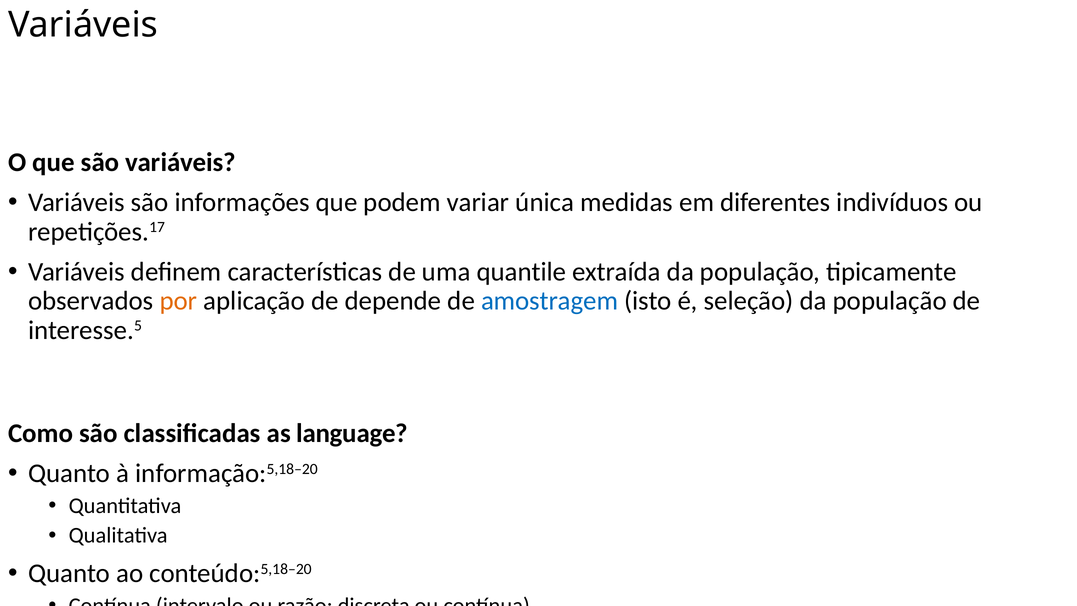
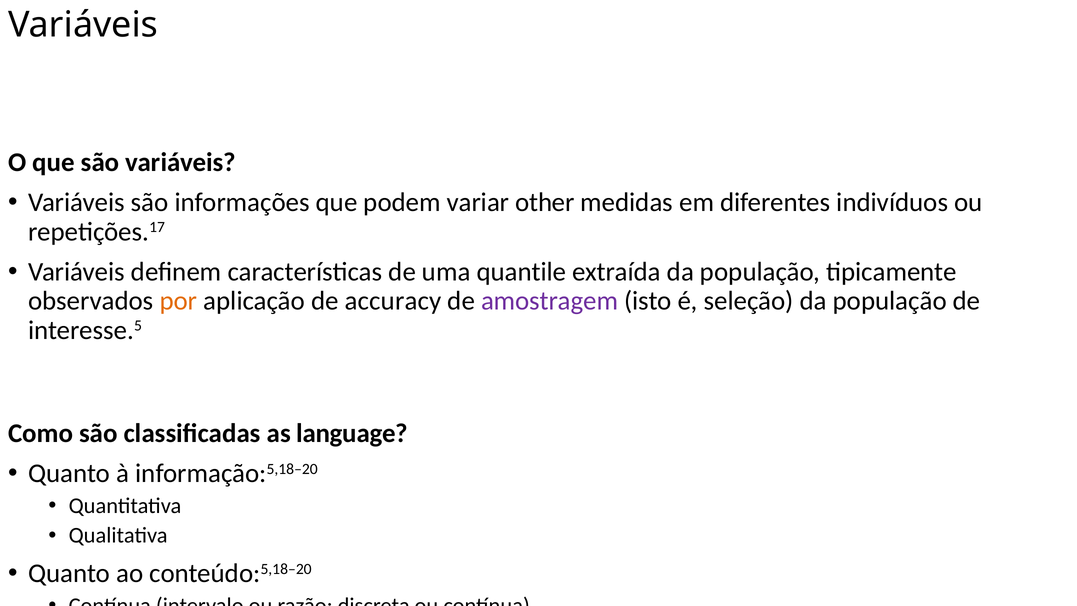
única: única -> other (545, 203)
depende: depende -> accuracy (393, 301)
amostragem colour: blue -> purple (550, 301)
